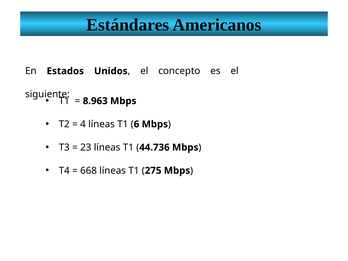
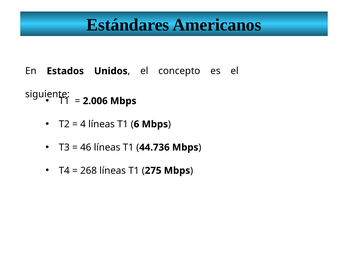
8.963: 8.963 -> 2.006 (95, 101)
23: 23 -> 46 (86, 147)
668: 668 -> 268 (89, 171)
